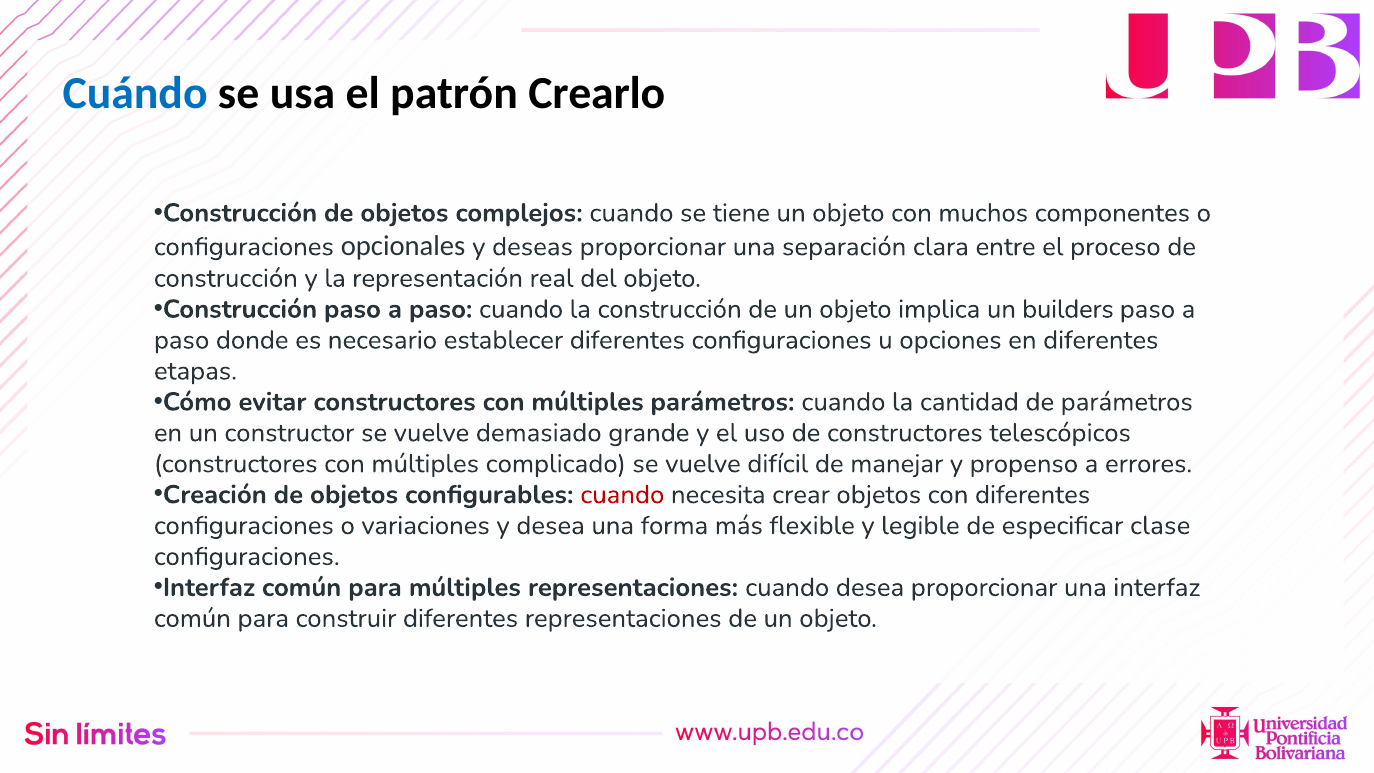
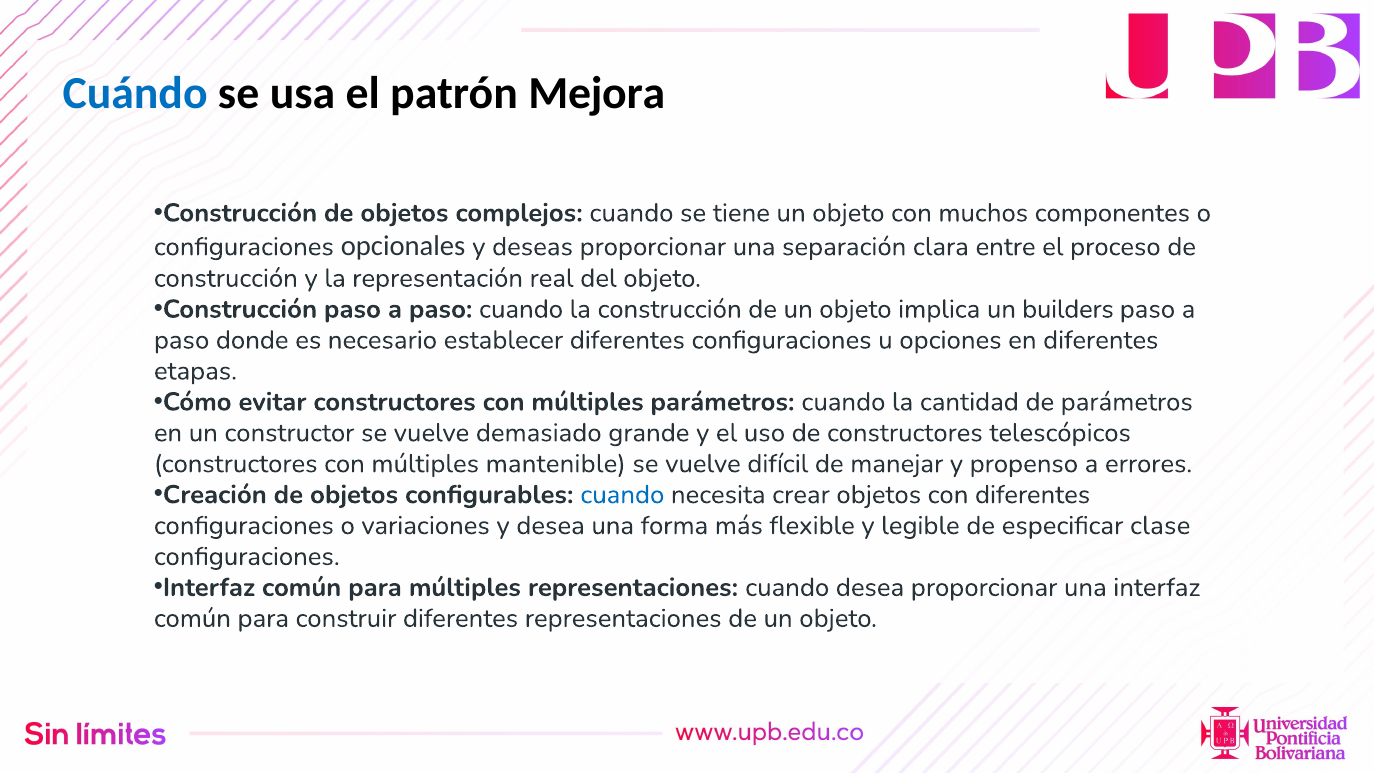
Crearlo: Crearlo -> Mejora (597, 93)
complicado: complicado -> mantenible (556, 464)
cuando colour: red -> blue (622, 495)
